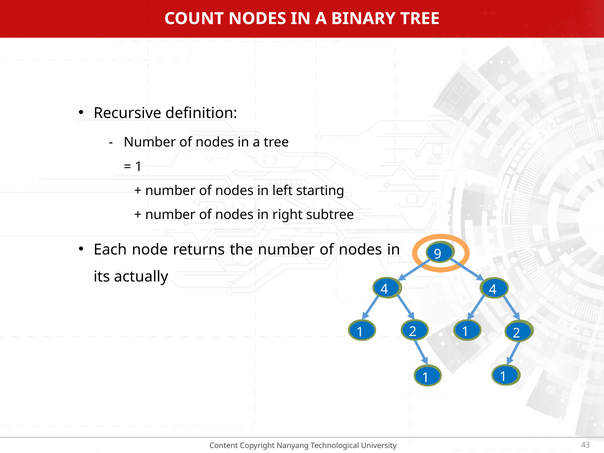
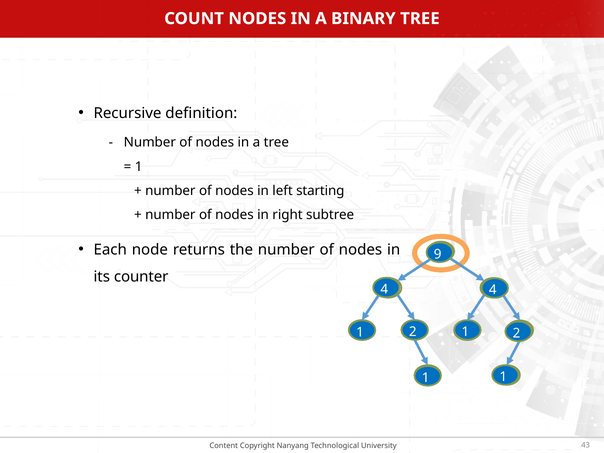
actually: actually -> counter (141, 277)
